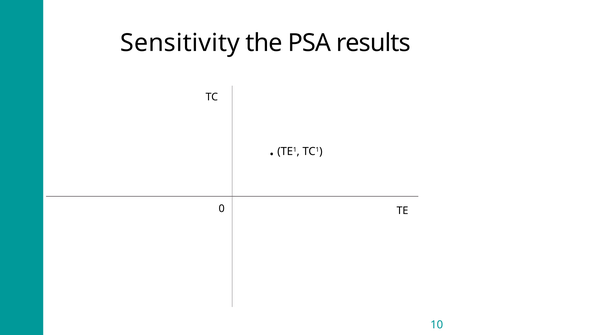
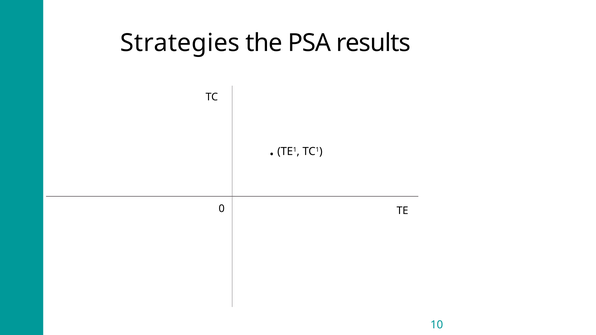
Sensitivity: Sensitivity -> Strategies (180, 43)
